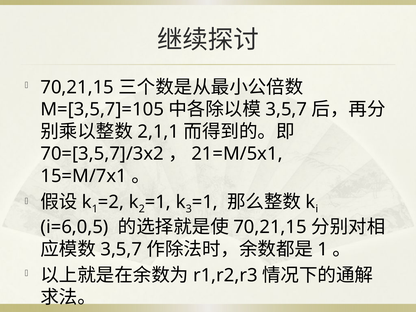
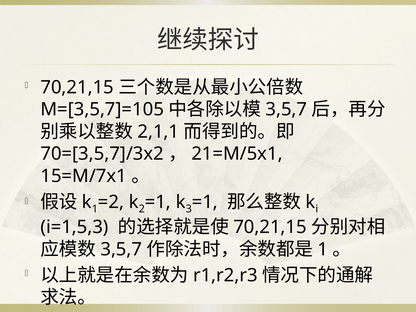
i=6,0,5: i=6,0,5 -> i=1,5,3 (75, 227)
